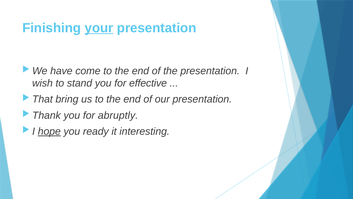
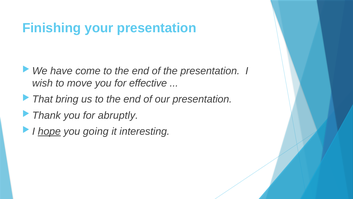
your underline: present -> none (99, 28)
stand: stand -> move (80, 83)
ready: ready -> going (96, 131)
